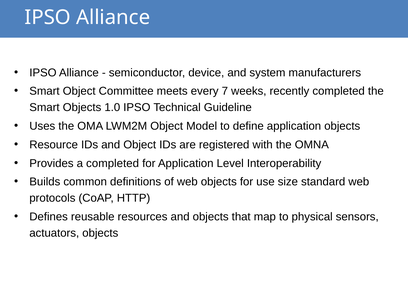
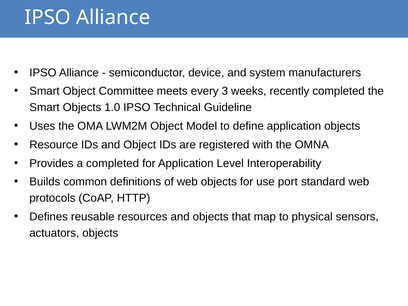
7: 7 -> 3 (225, 91)
size: size -> port (288, 182)
